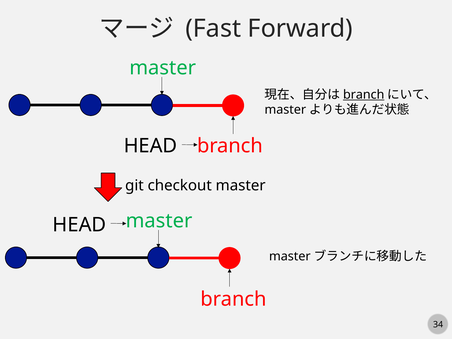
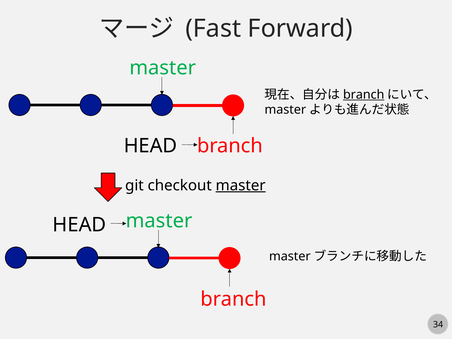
master underline: none -> present (241, 185)
